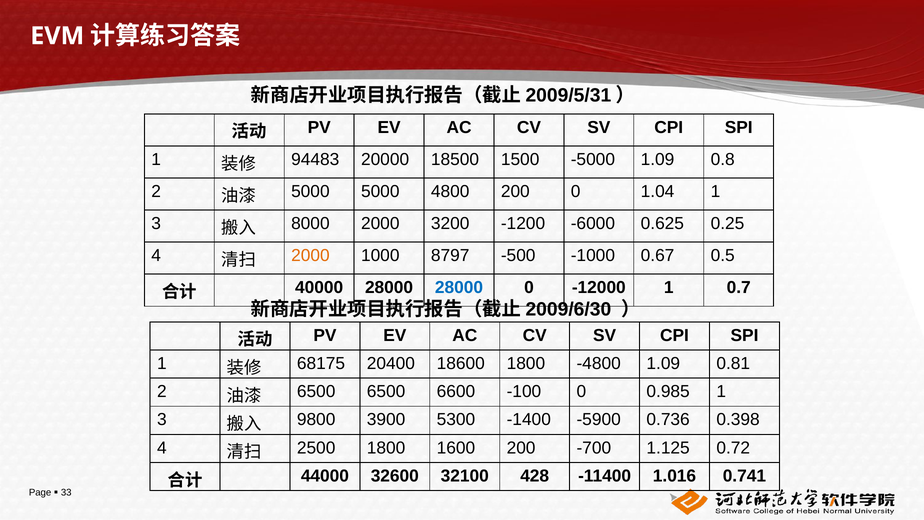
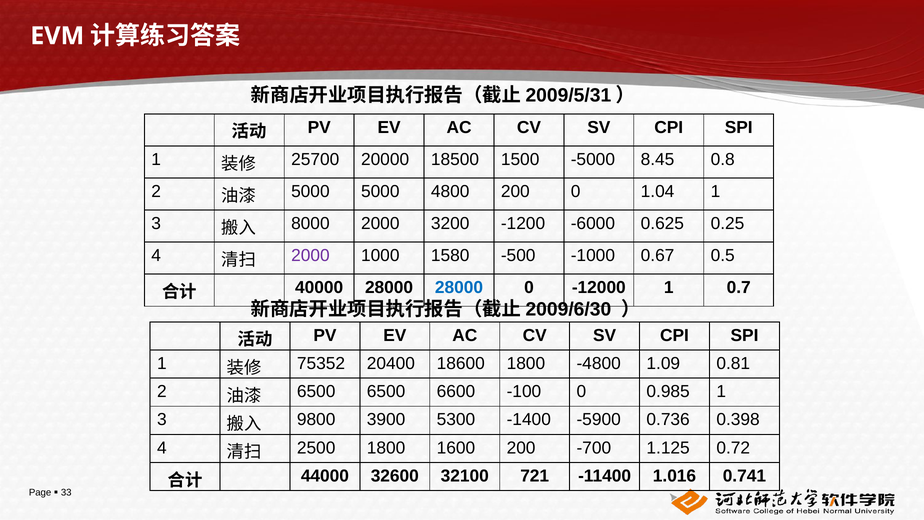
94483: 94483 -> 25700 (315, 159)
-5000 1.09: 1.09 -> 8.45 (658, 159)
2000 colour: orange -> purple (310, 255)
8797: 8797 -> 1580 (450, 255)
68175: 68175 -> 75352 (321, 363)
428: 428 -> 721 (535, 476)
